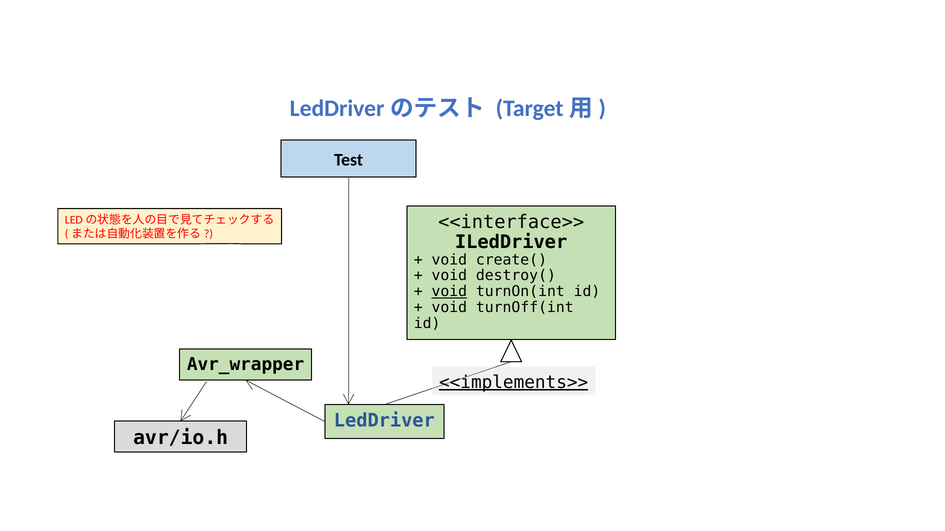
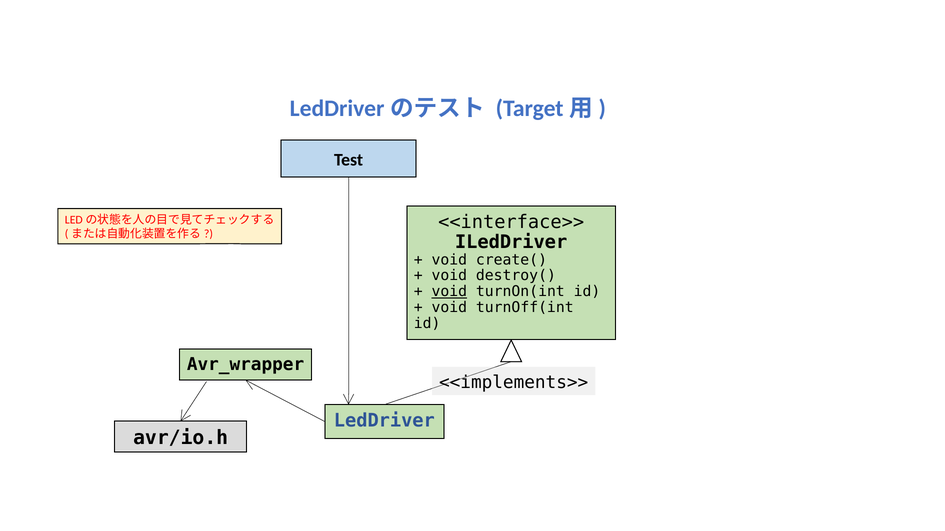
<<implements>> underline: present -> none (514, 383)
